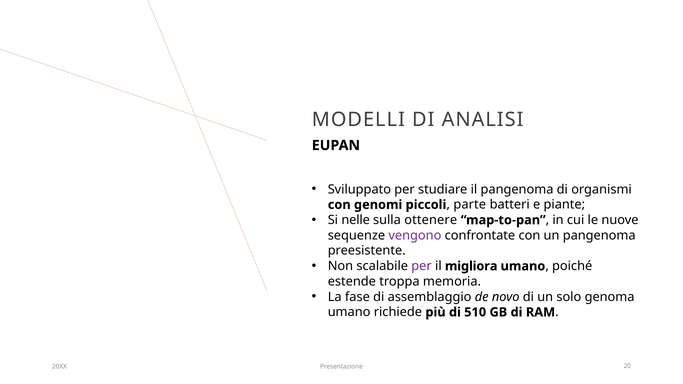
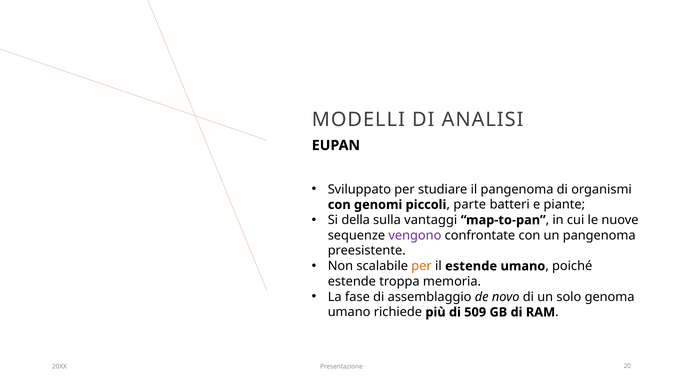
nelle: nelle -> della (356, 220)
ottenere: ottenere -> vantaggi (431, 220)
per colour: purple -> orange (422, 266)
il migliora: migliora -> estende (471, 266)
510: 510 -> 509 (475, 312)
